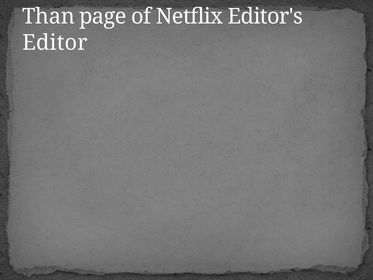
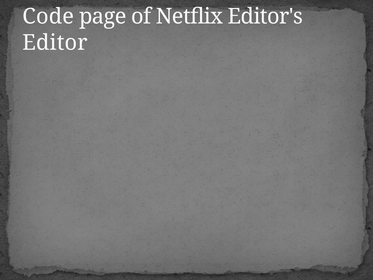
Than: Than -> Code (48, 16)
